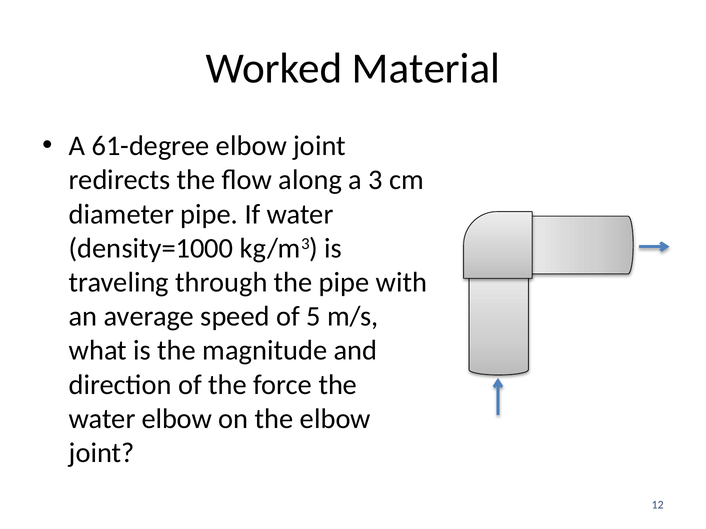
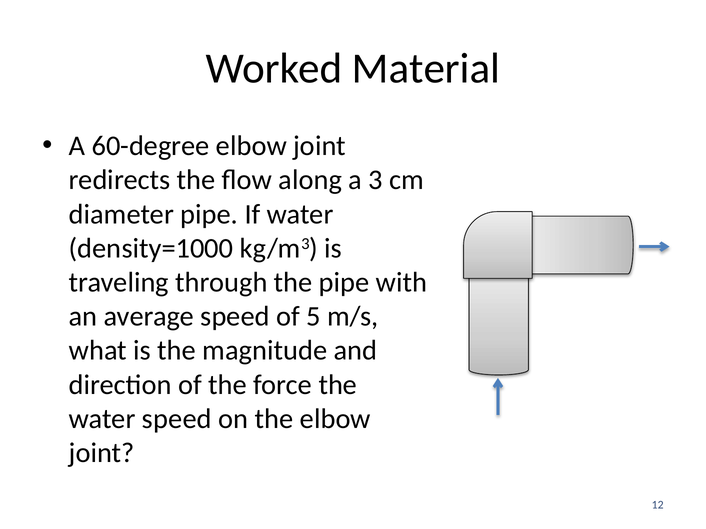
61-degree: 61-degree -> 60-degree (151, 146)
water elbow: elbow -> speed (177, 419)
